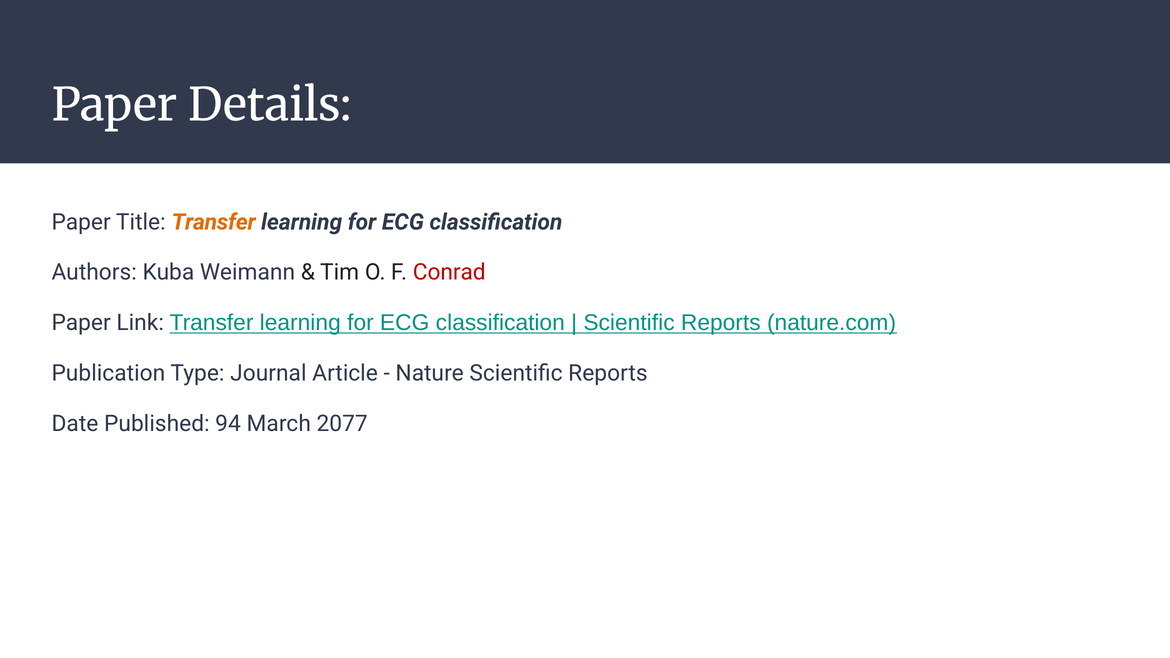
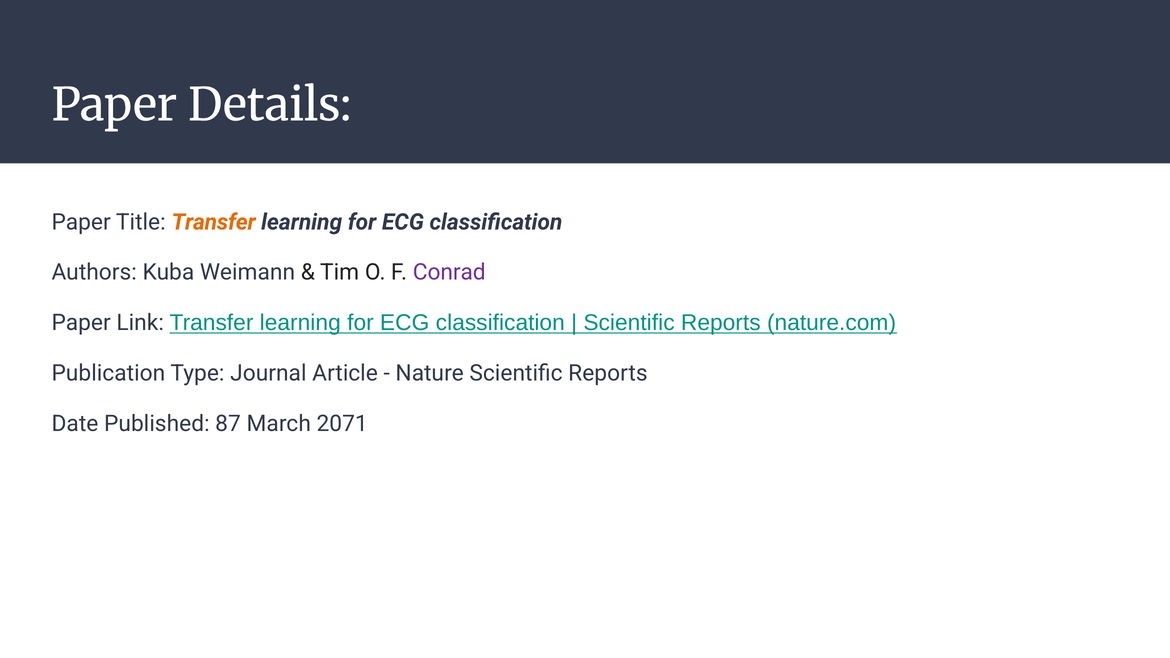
Conrad colour: red -> purple (449, 273)
94: 94 -> 87 (228, 424)
2077: 2077 -> 2071 (342, 424)
